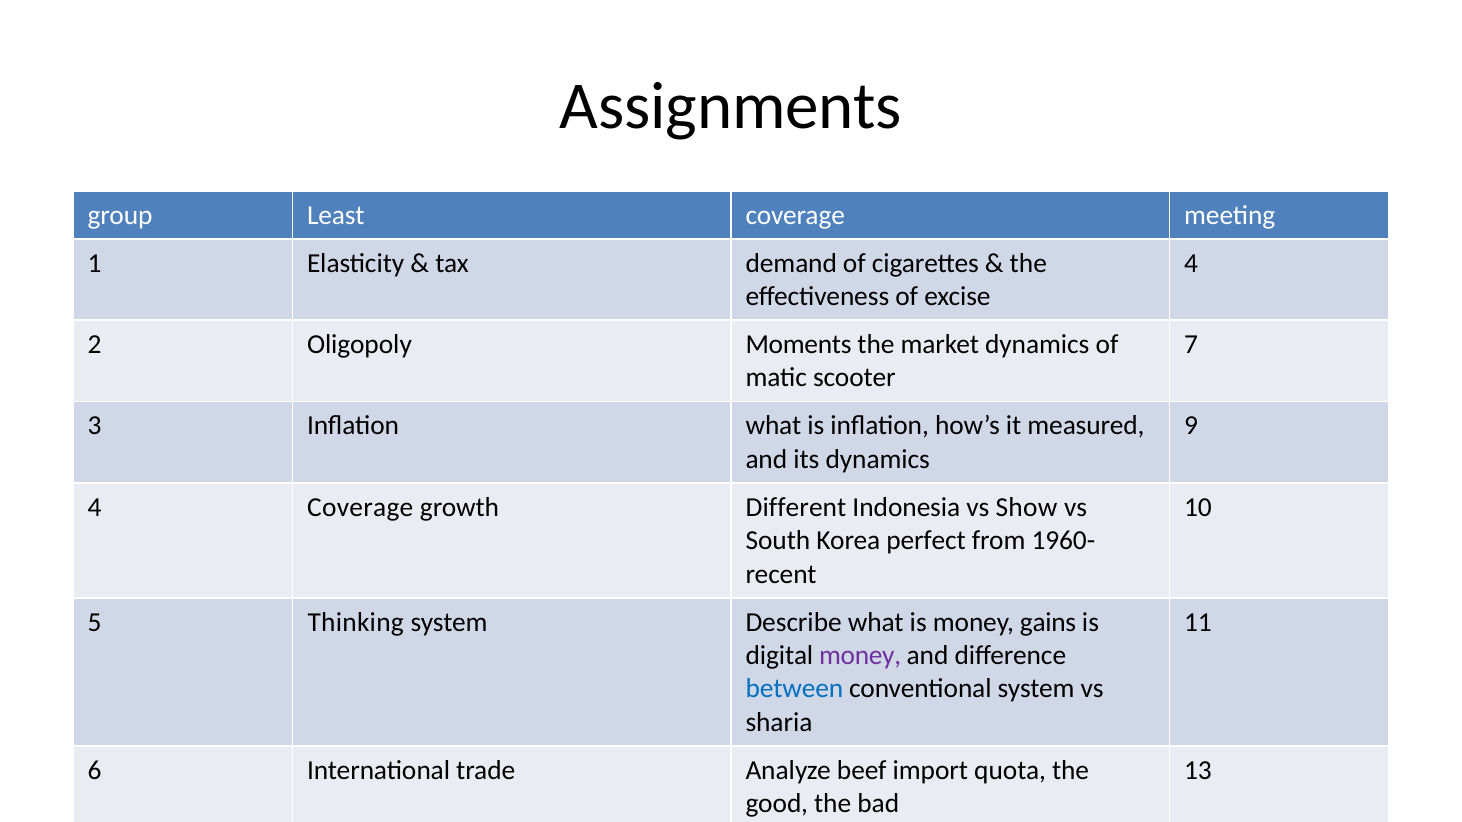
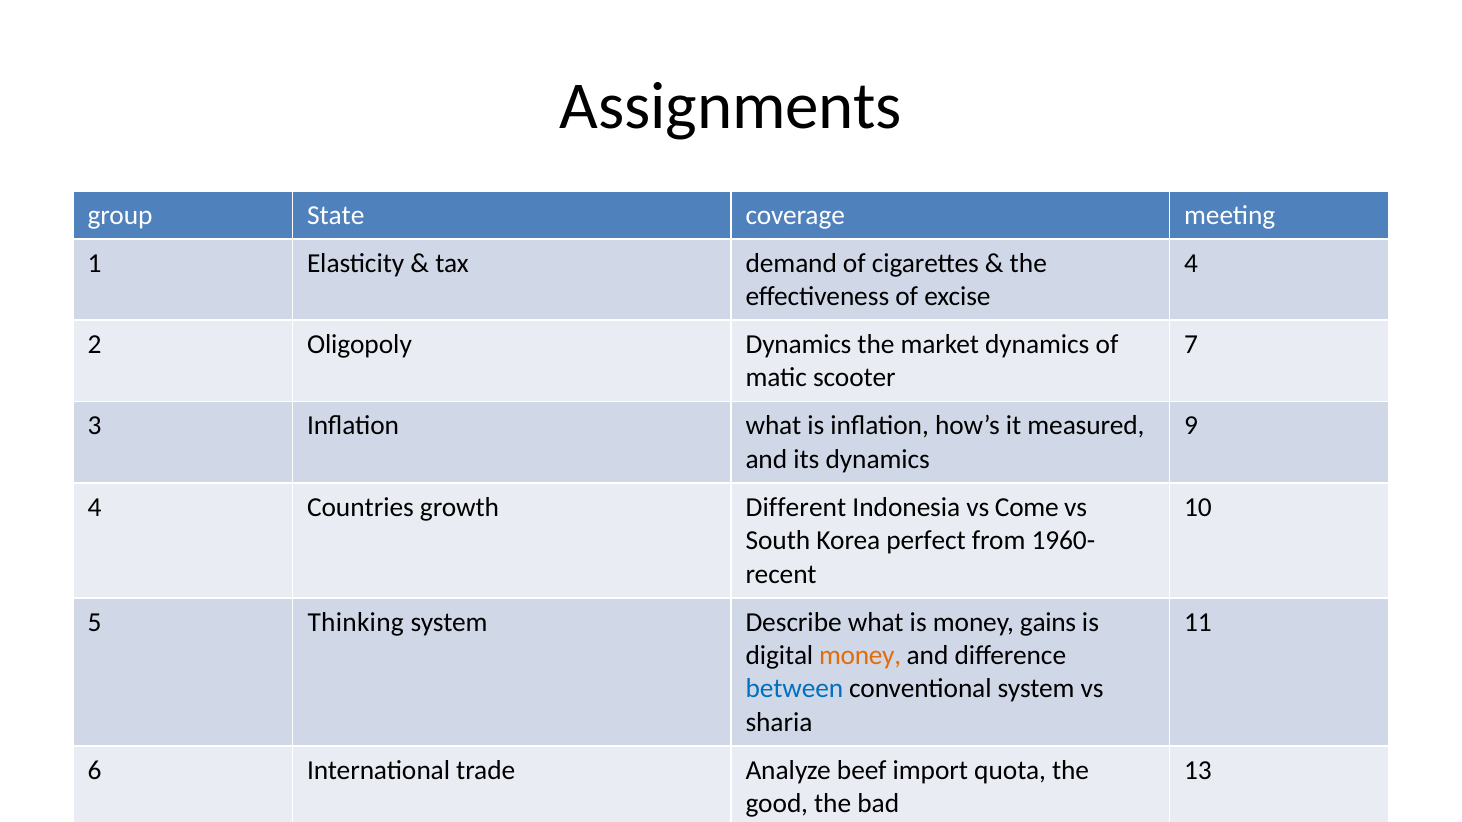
Least: Least -> State (336, 215)
Oligopoly Moments: Moments -> Dynamics (799, 345)
4 Coverage: Coverage -> Countries (360, 508)
Show: Show -> Come (1027, 508)
money colour: purple -> orange (860, 656)
